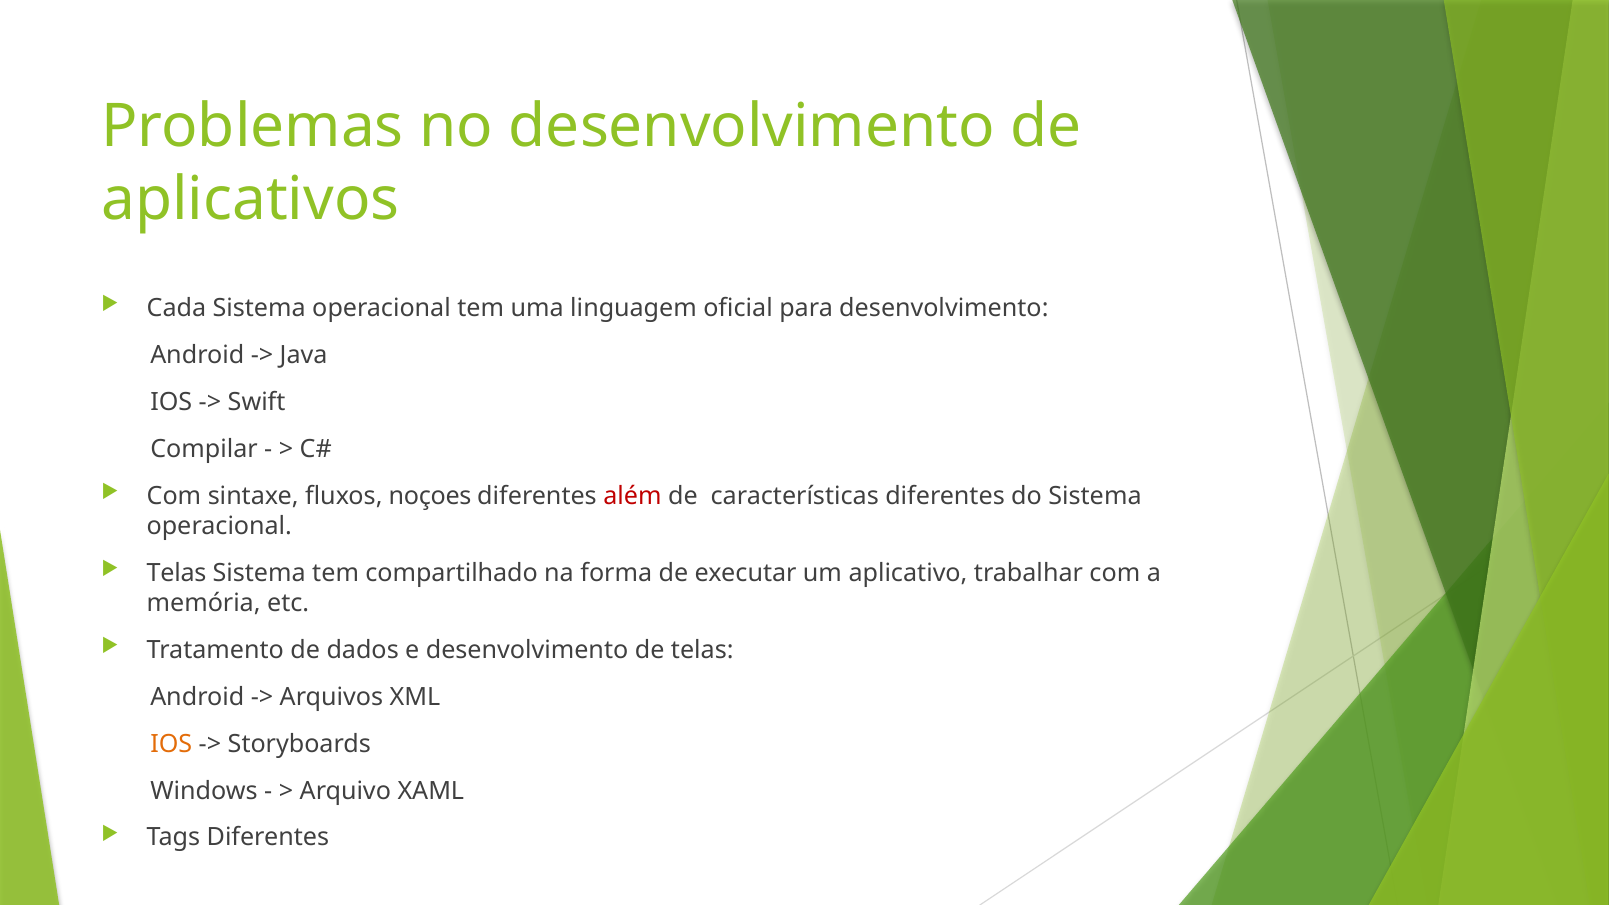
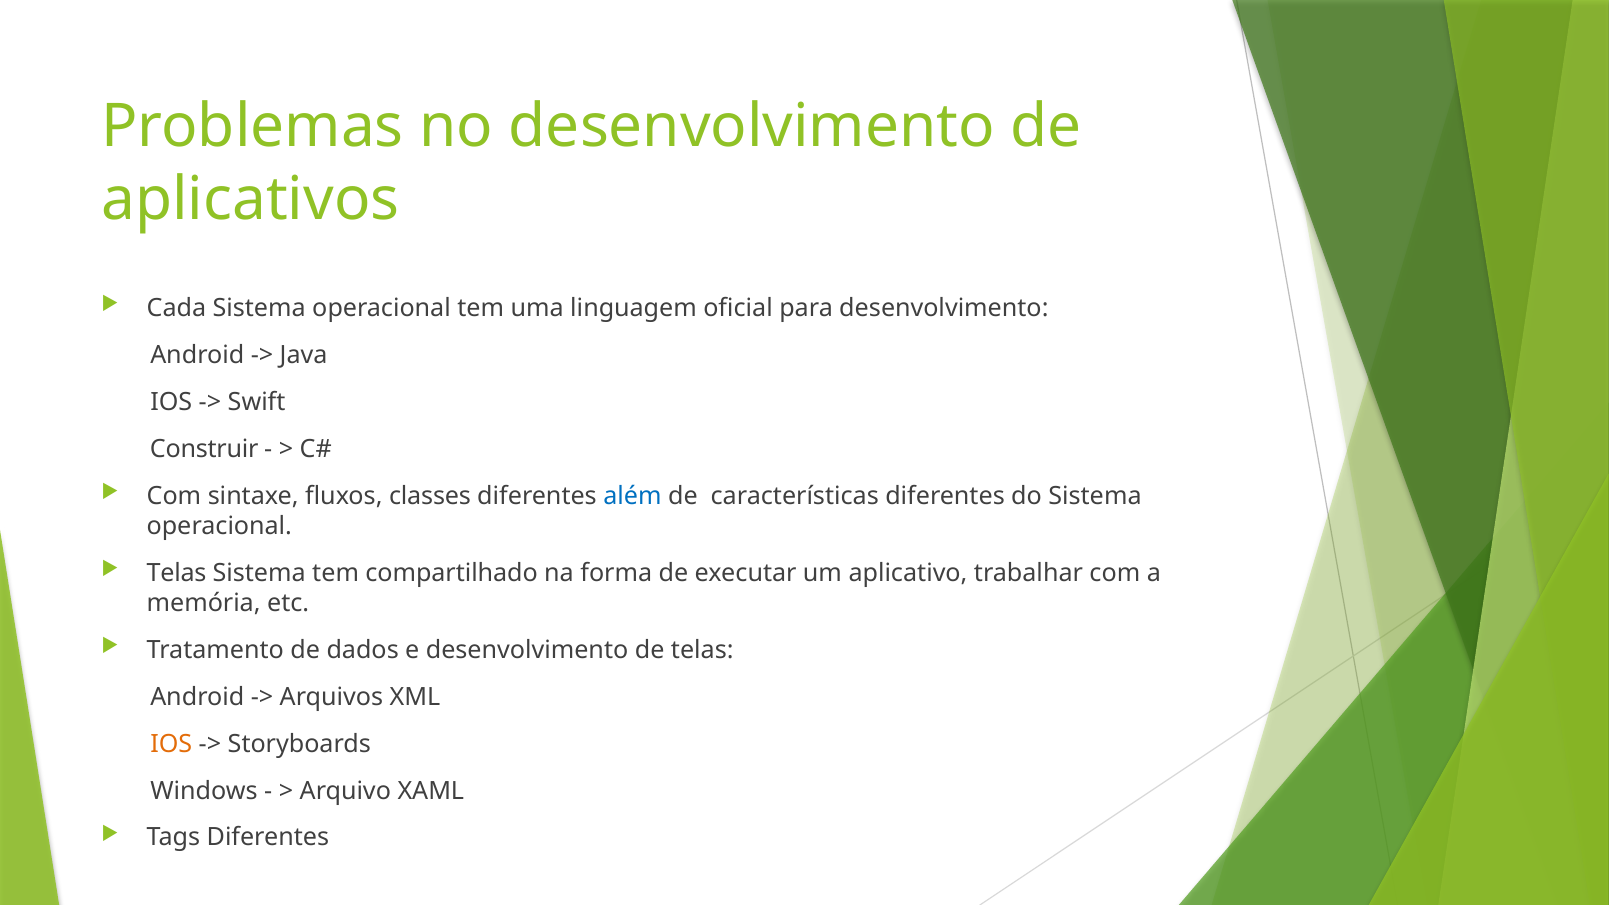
Compilar: Compilar -> Construir (204, 449)
noçoes: noçoes -> classes (430, 496)
além colour: red -> blue (632, 496)
